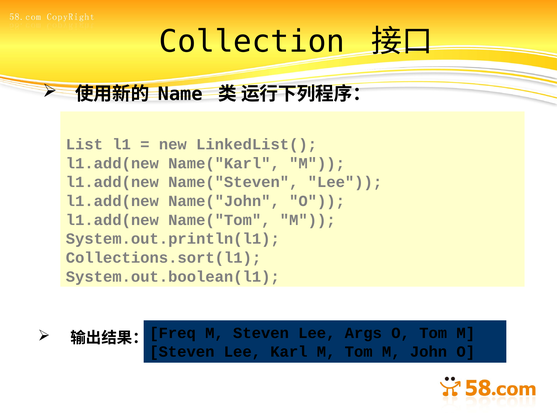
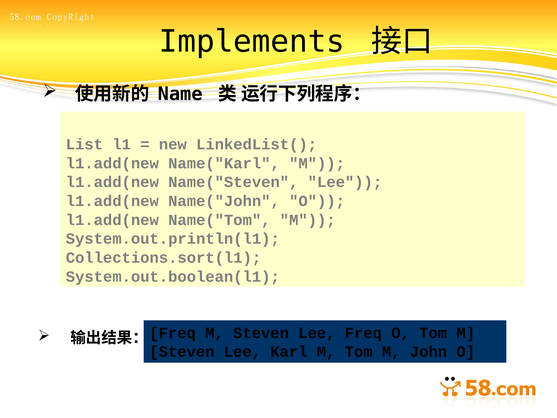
Collection: Collection -> Implements (252, 42)
Lee Args: Args -> Freq (363, 333)
